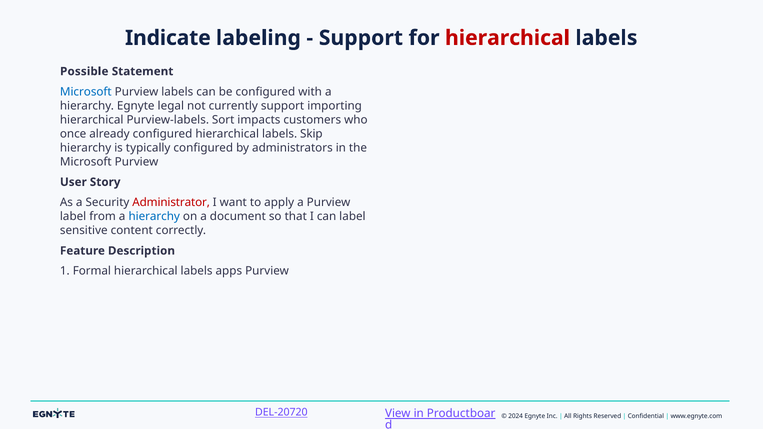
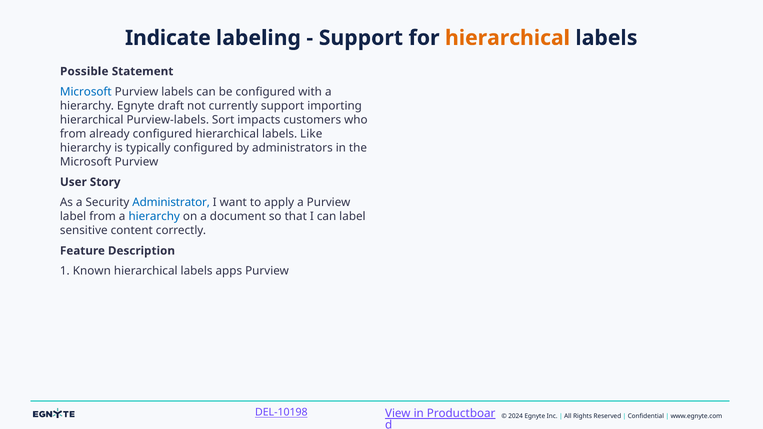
hierarchical colour: red -> orange (507, 38)
legal: legal -> draft (171, 106)
once: once -> from (73, 134)
Skip: Skip -> Like (311, 134)
Administrator colour: red -> blue (171, 203)
Formal: Formal -> Known (92, 271)
DEL-20720: DEL-20720 -> DEL-10198 (281, 413)
